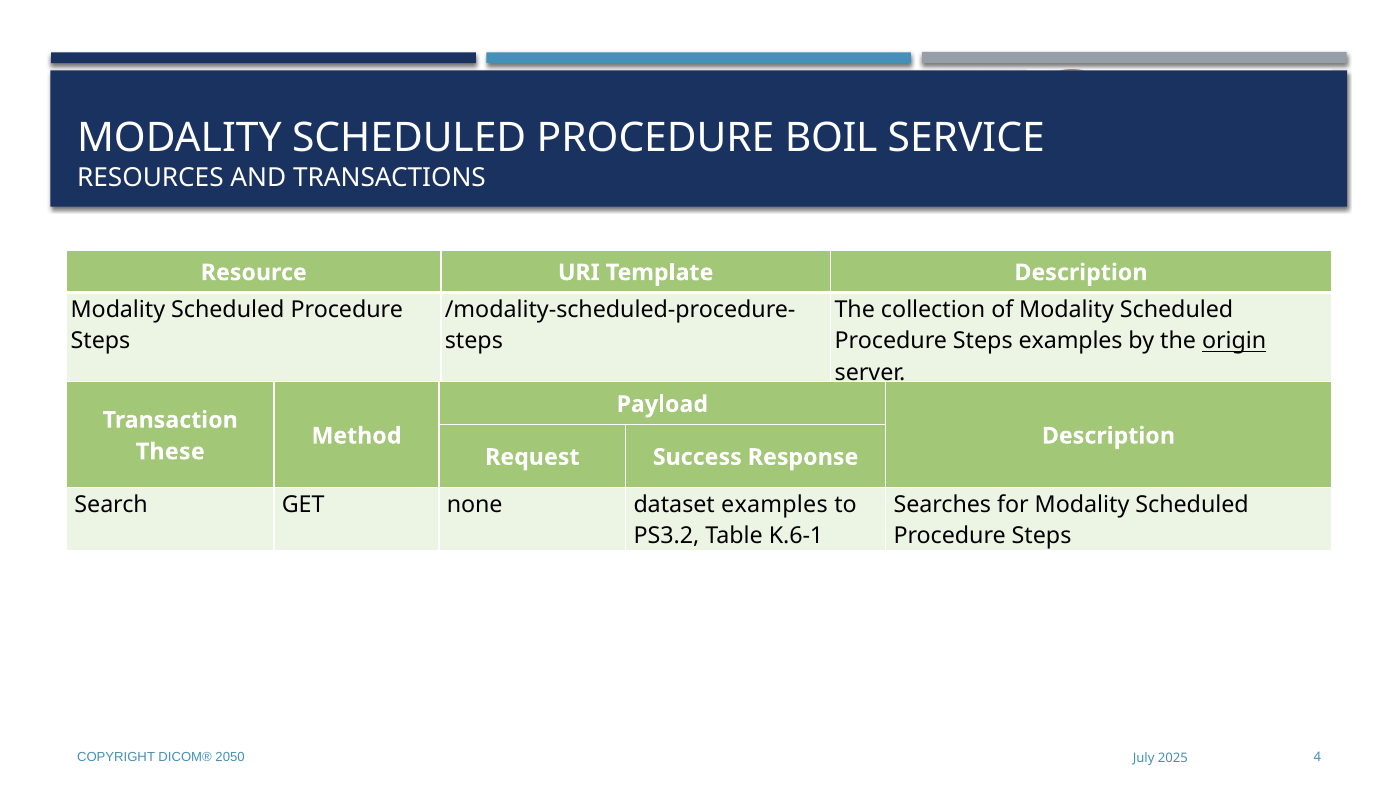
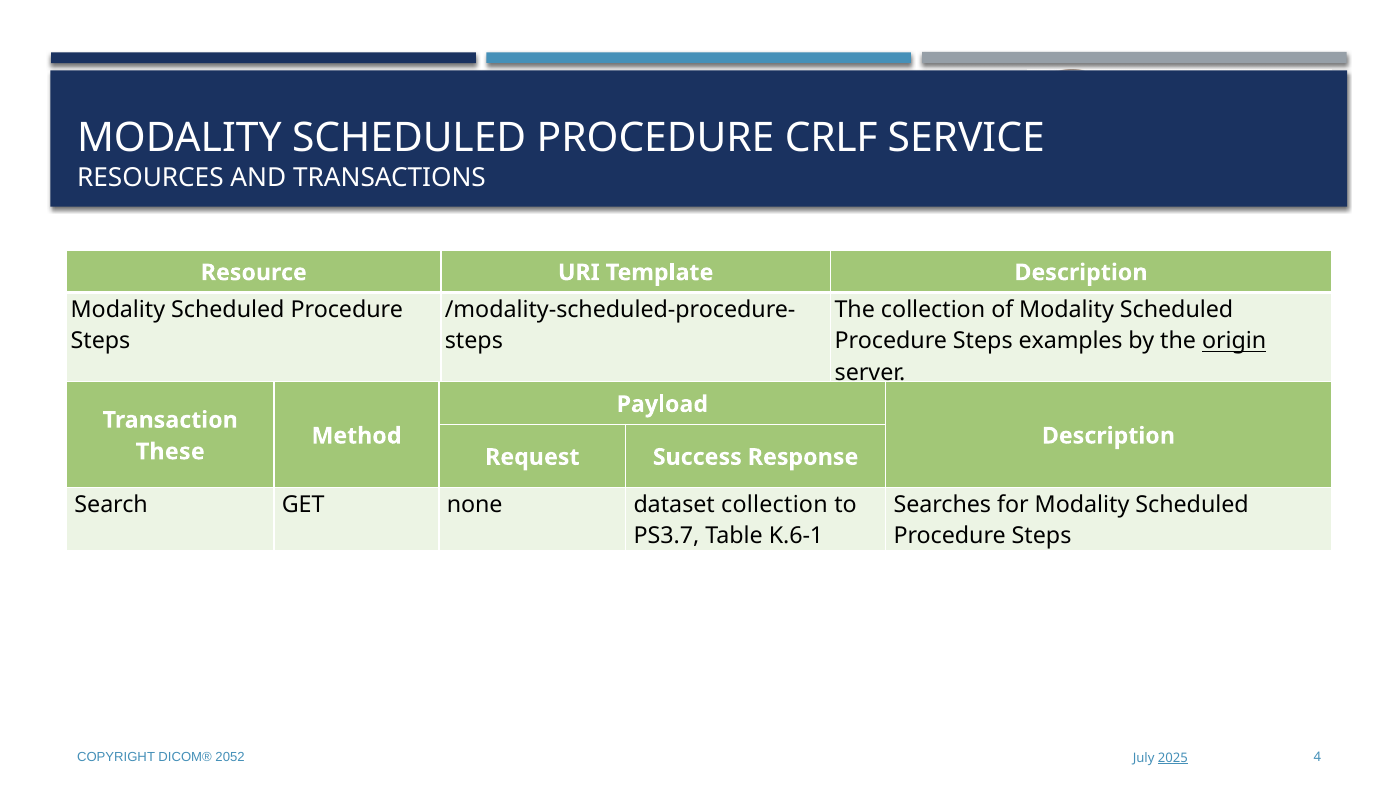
BOIL: BOIL -> CRLF (831, 138)
dataset examples: examples -> collection (774, 505)
PS3.2: PS3.2 -> PS3.7 (666, 536)
2050: 2050 -> 2052 (230, 758)
2025 underline: none -> present (1173, 758)
